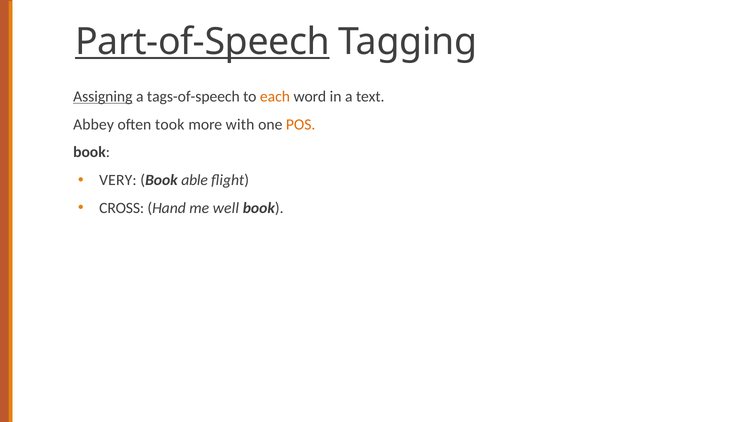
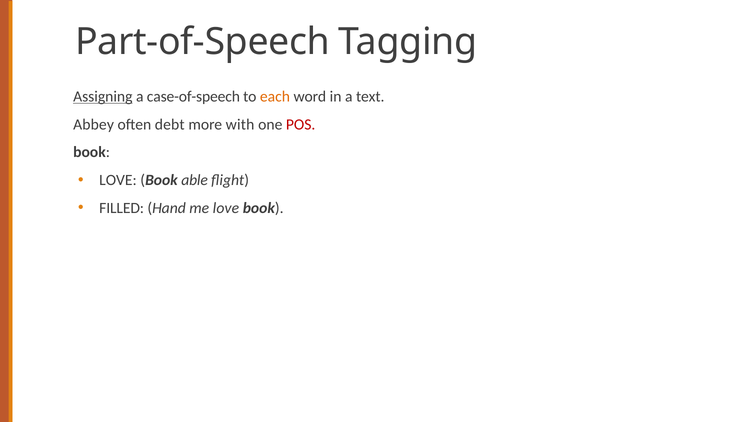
Part-of-Speech underline: present -> none (202, 42)
tags-of-speech: tags-of-speech -> case-of-speech (193, 96)
took: took -> debt (170, 124)
POS colour: orange -> red (301, 124)
VERY: VERY -> LOVE (118, 180)
CROSS: CROSS -> FILLED (122, 208)
me well: well -> love (226, 208)
